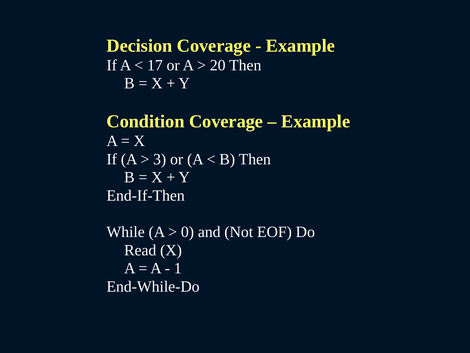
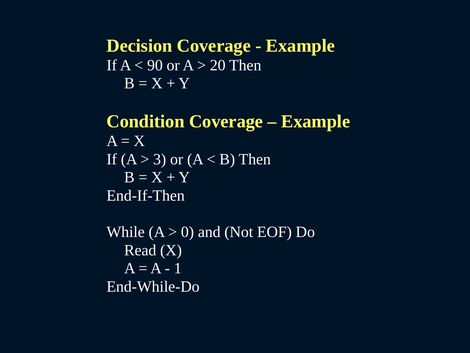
17: 17 -> 90 (155, 65)
